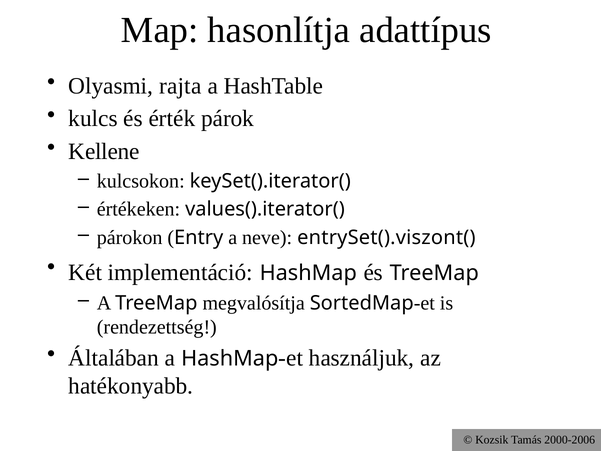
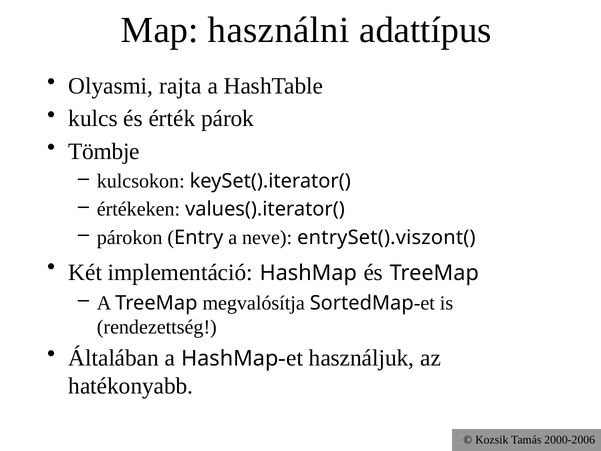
hasonlítja: hasonlítja -> használni (279, 30)
Kellene: Kellene -> Tömbje (104, 151)
